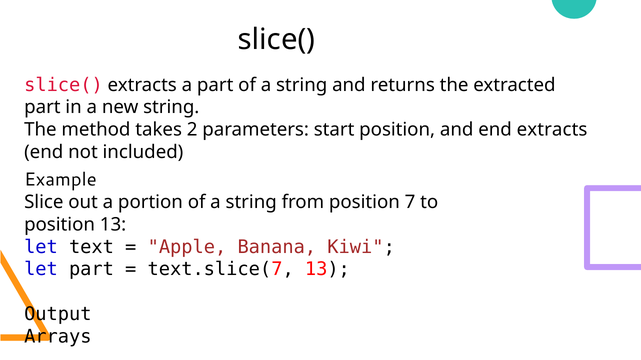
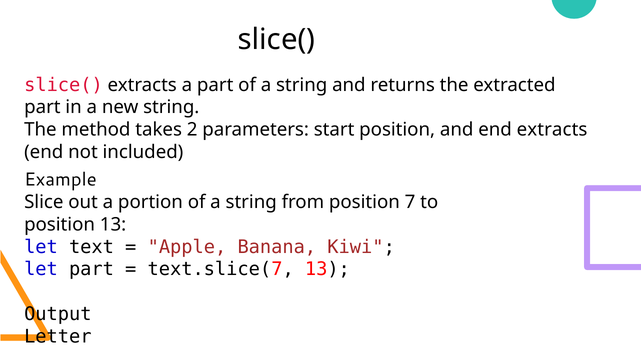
Arrays: Arrays -> Letter (58, 337)
